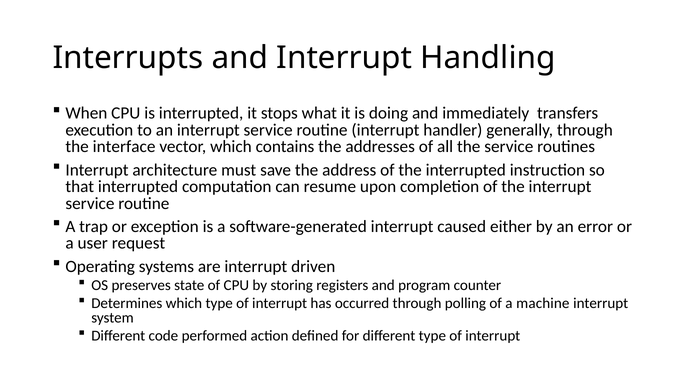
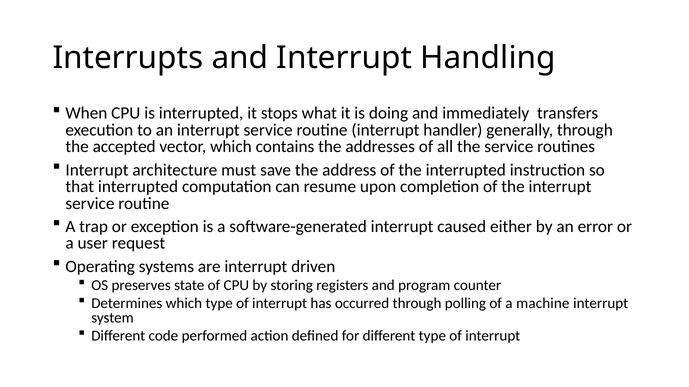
interface: interface -> accepted (124, 147)
